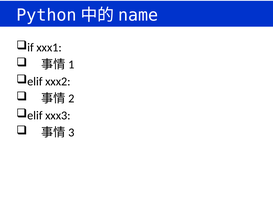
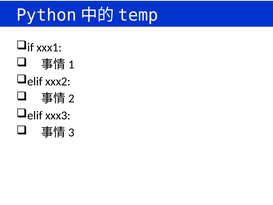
name: name -> temp (138, 15)
